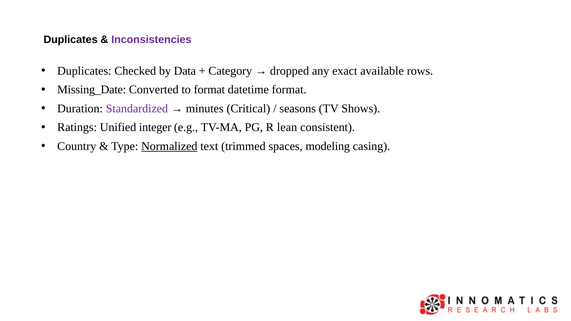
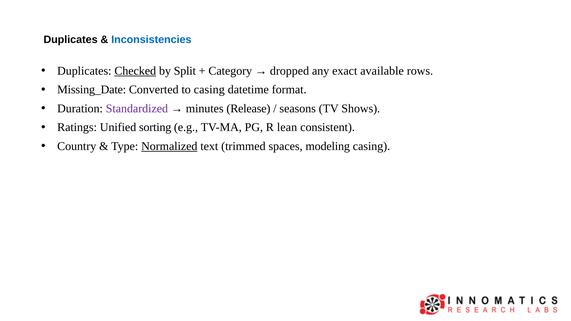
Inconsistencies colour: purple -> blue (151, 40)
Checked underline: none -> present (135, 71)
Data: Data -> Split (185, 71)
to format: format -> casing (209, 90)
Critical: Critical -> Release (248, 109)
integer: integer -> sorting (155, 127)
